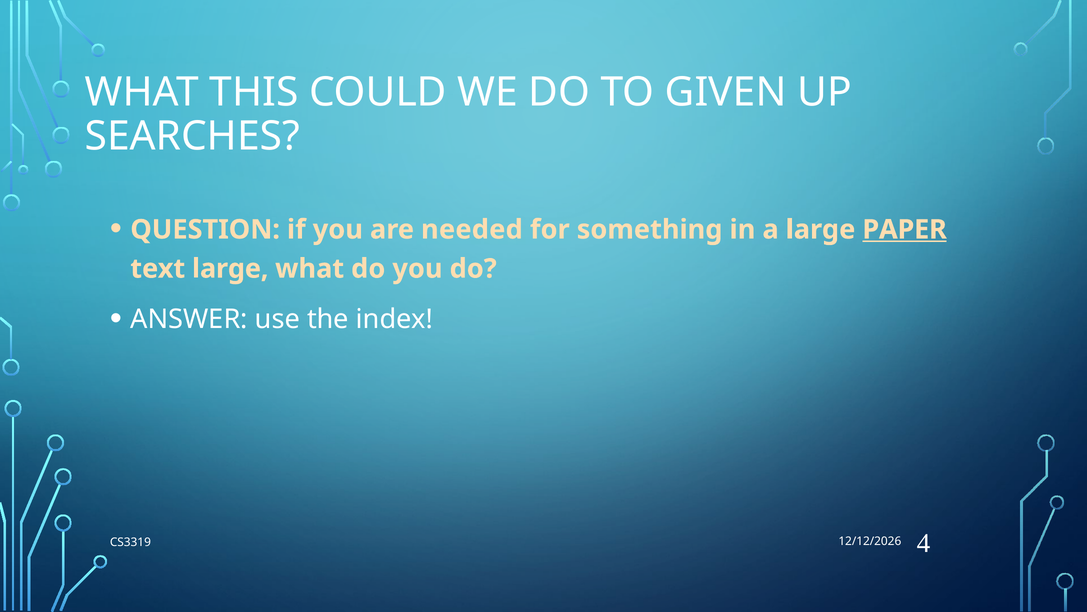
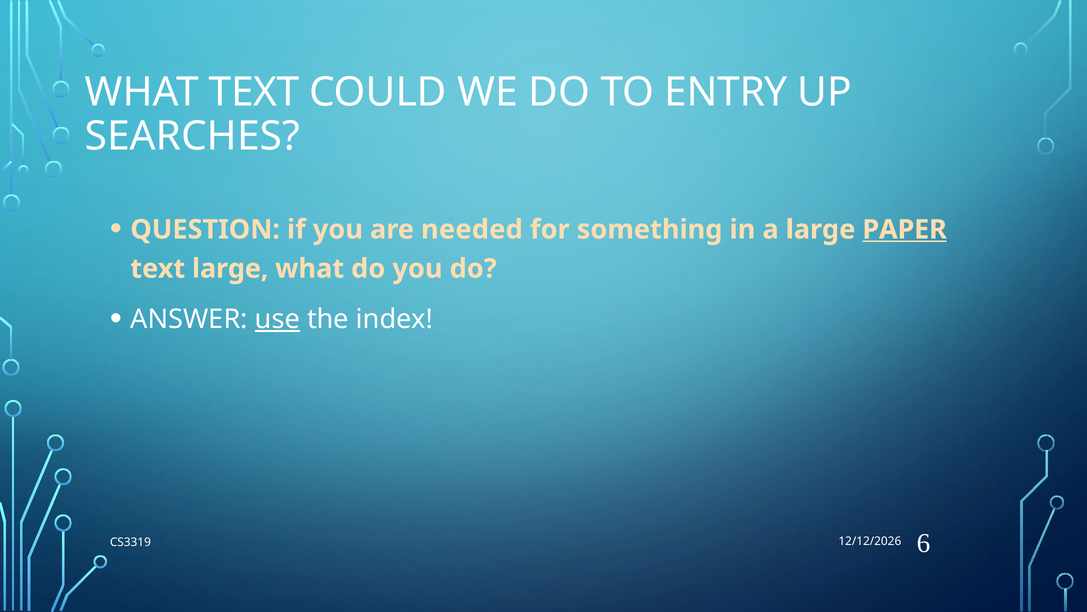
WHAT THIS: THIS -> TEXT (254, 92)
GIVEN: GIVEN -> ENTRY (726, 92)
use underline: none -> present (277, 319)
4: 4 -> 6 (923, 543)
